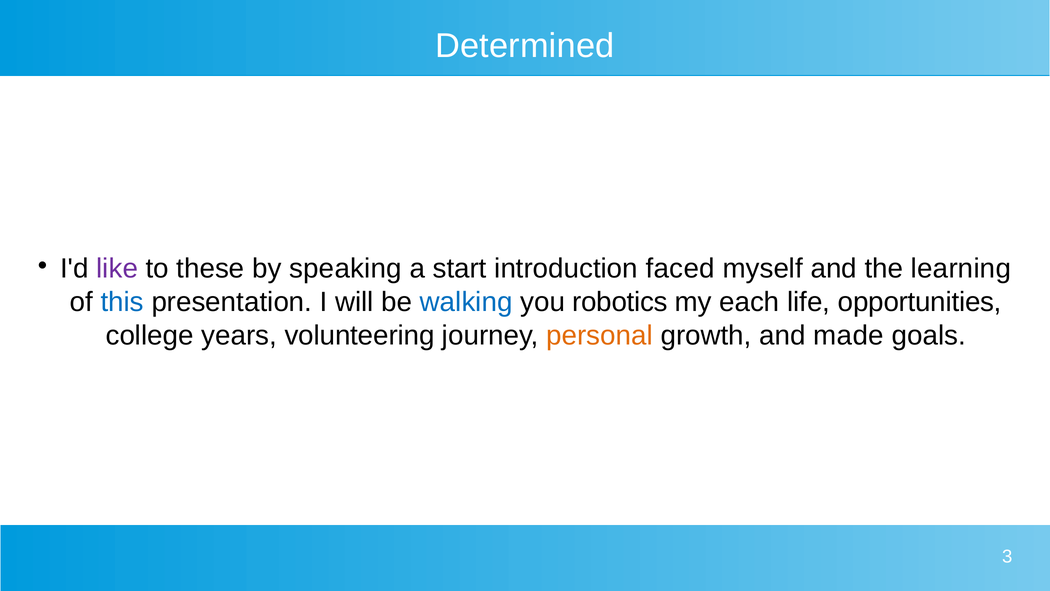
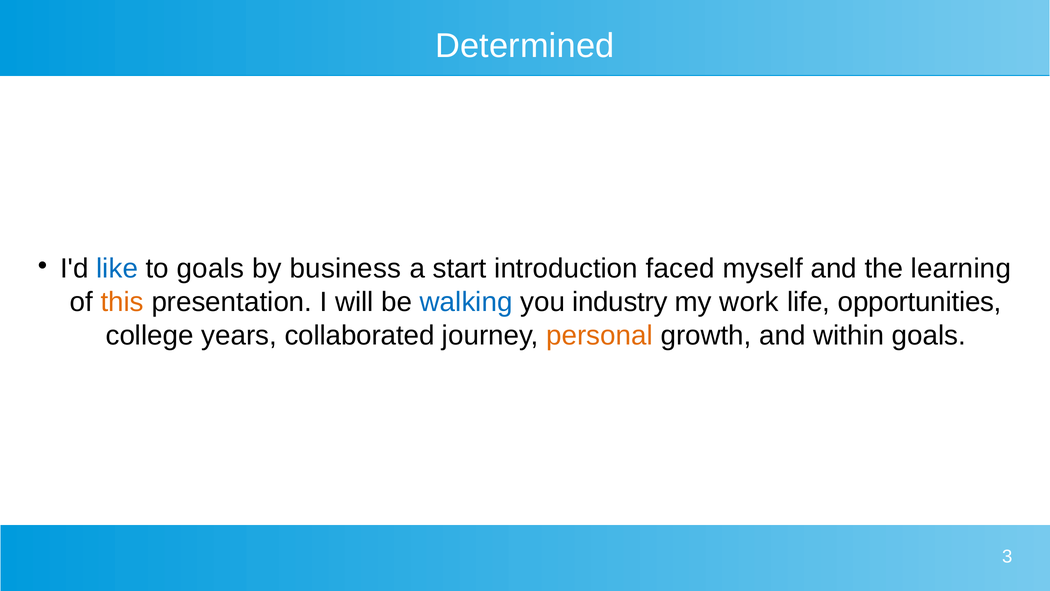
like colour: purple -> blue (117, 269)
to these: these -> goals (210, 269)
speaking: speaking -> business (345, 269)
this colour: blue -> orange (122, 302)
robotics: robotics -> industry (620, 302)
each: each -> work (749, 302)
volunteering: volunteering -> collaborated (360, 335)
made: made -> within (849, 335)
